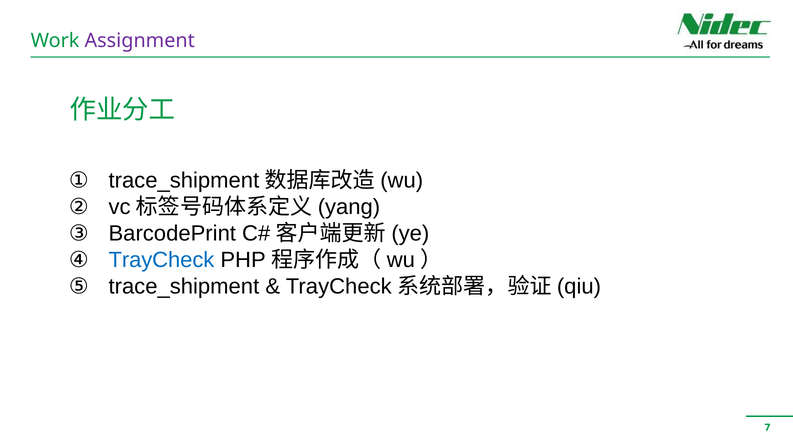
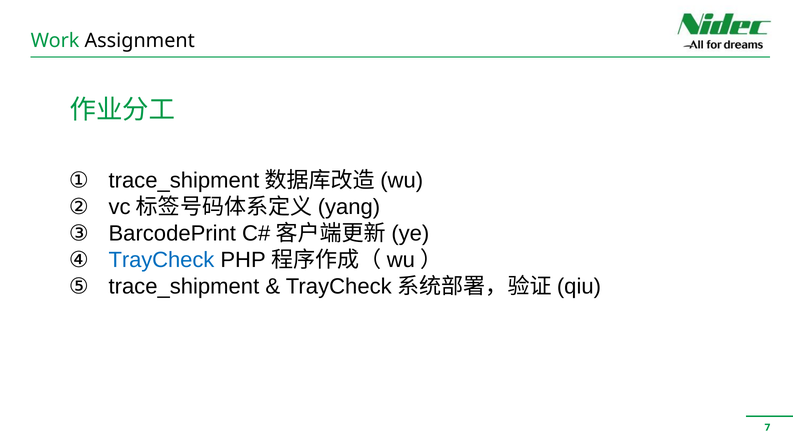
Assignment colour: purple -> black (140, 40)
